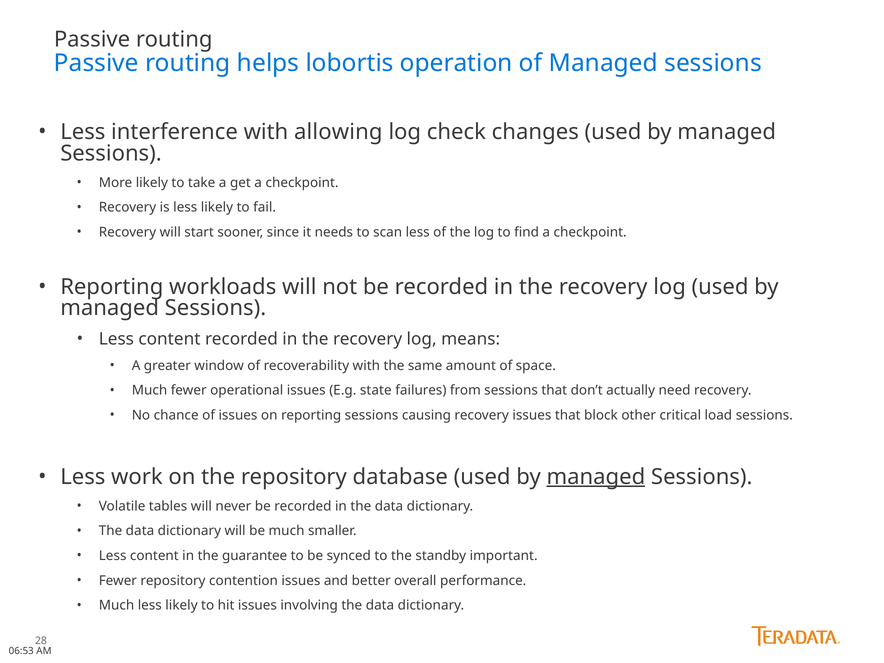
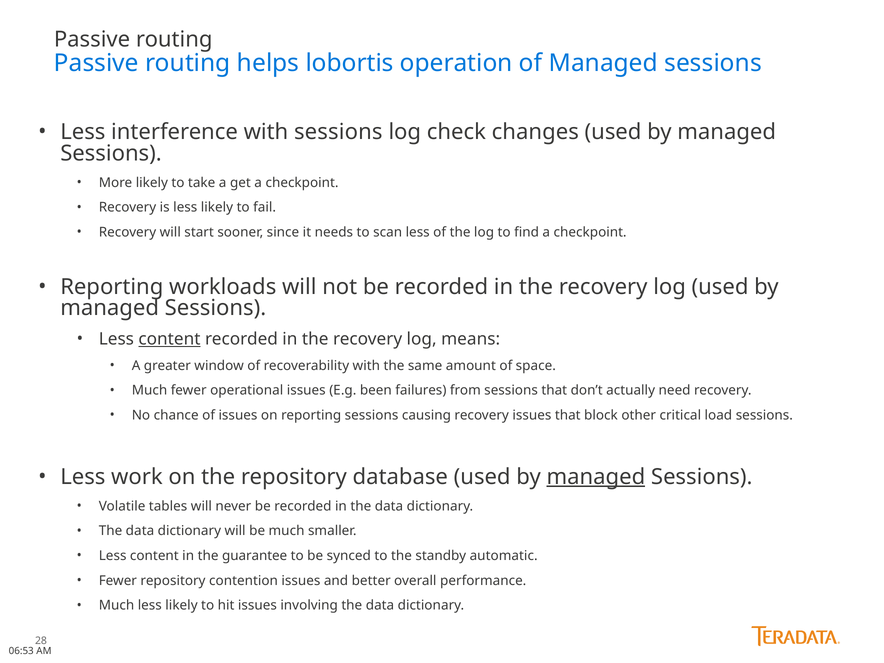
with allowing: allowing -> sessions (338, 132)
content underline: none -> present (169, 339)
state: state -> been (376, 390)
important: important -> automatic (504, 556)
